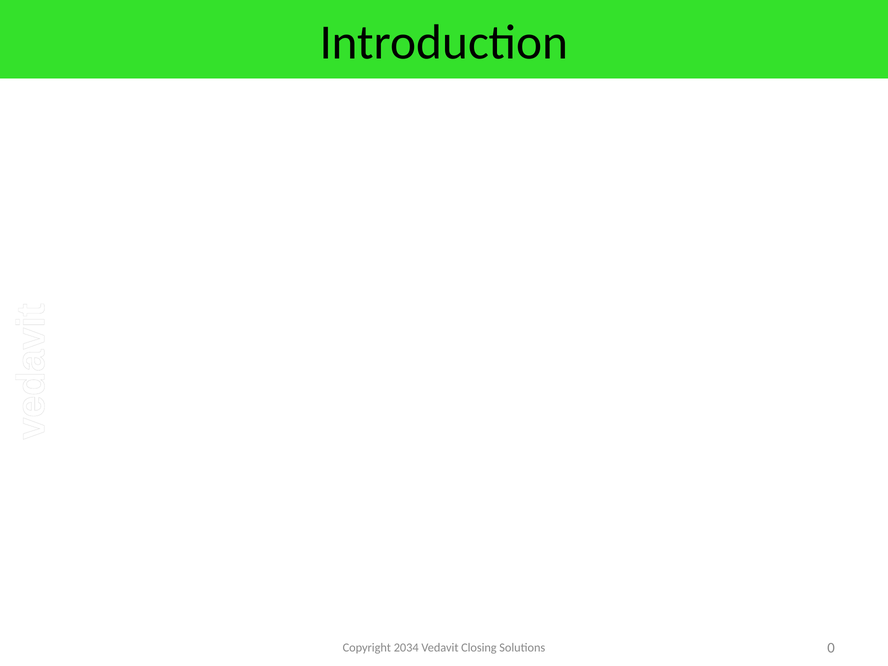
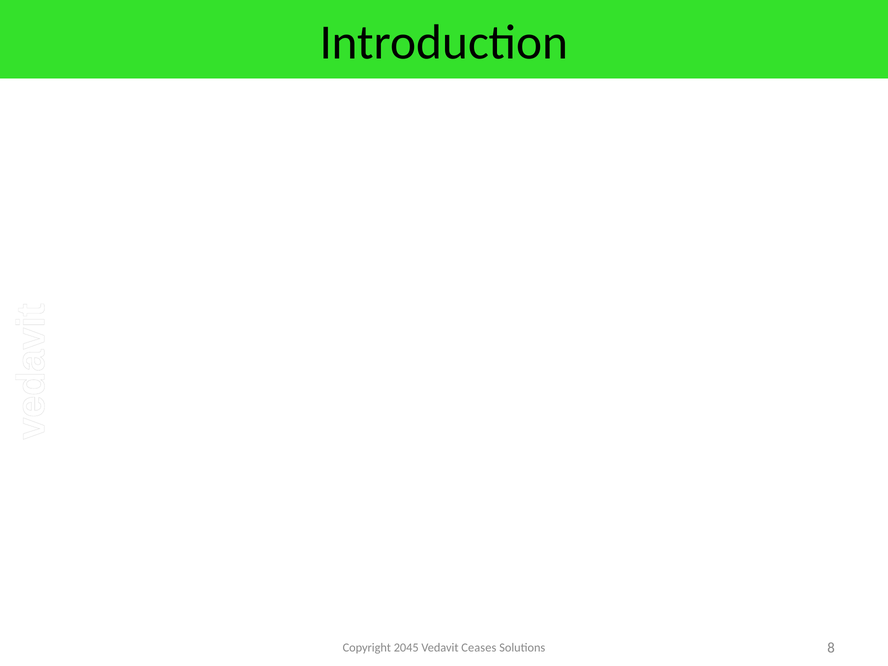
2034: 2034 -> 2045 (406, 648)
Closing: Closing -> Ceases (479, 648)
0: 0 -> 8 (831, 648)
